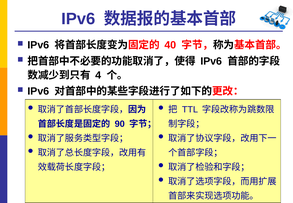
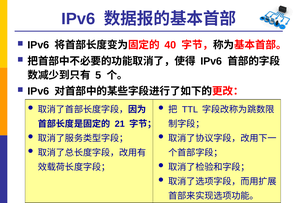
4: 4 -> 5 (98, 75)
90: 90 -> 21 (120, 124)
